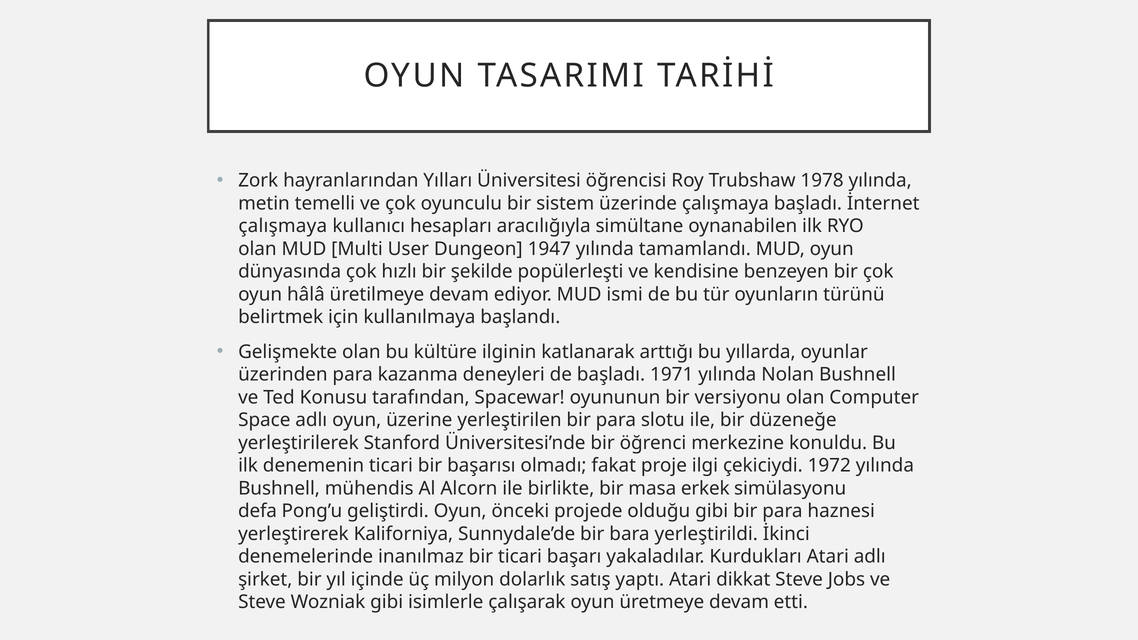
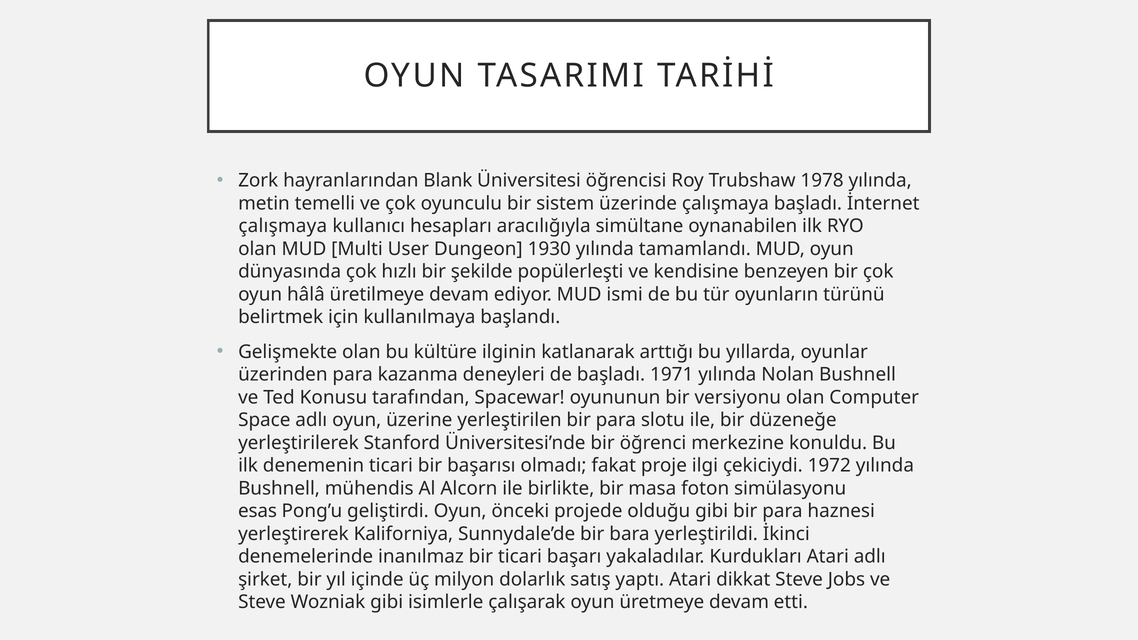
Yılları: Yılları -> Blank (448, 181)
1947: 1947 -> 1930 (549, 249)
erkek: erkek -> foton (705, 488)
defa: defa -> esas (258, 511)
